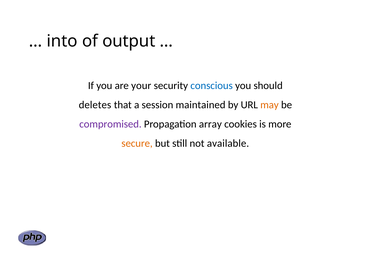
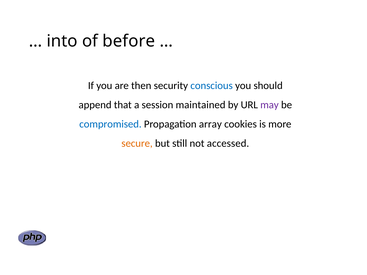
output: output -> before (129, 41)
your: your -> then (141, 86)
deletes: deletes -> append (95, 105)
may colour: orange -> purple (270, 105)
compromised colour: purple -> blue (110, 124)
available: available -> accessed (228, 144)
